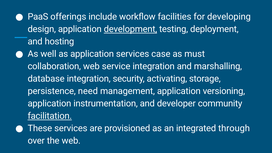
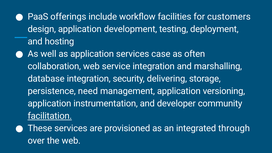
developing: developing -> customers (229, 17)
development underline: present -> none (130, 29)
must: must -> often (195, 54)
activating: activating -> delivering (167, 79)
